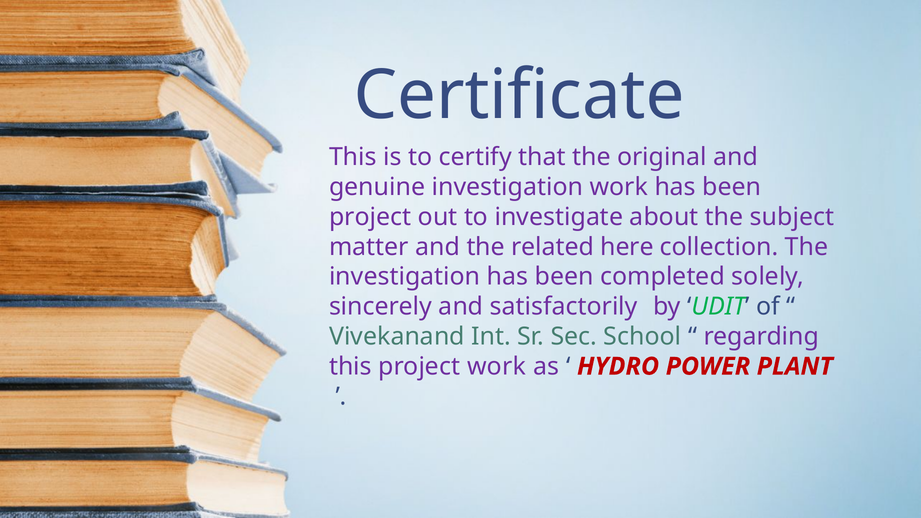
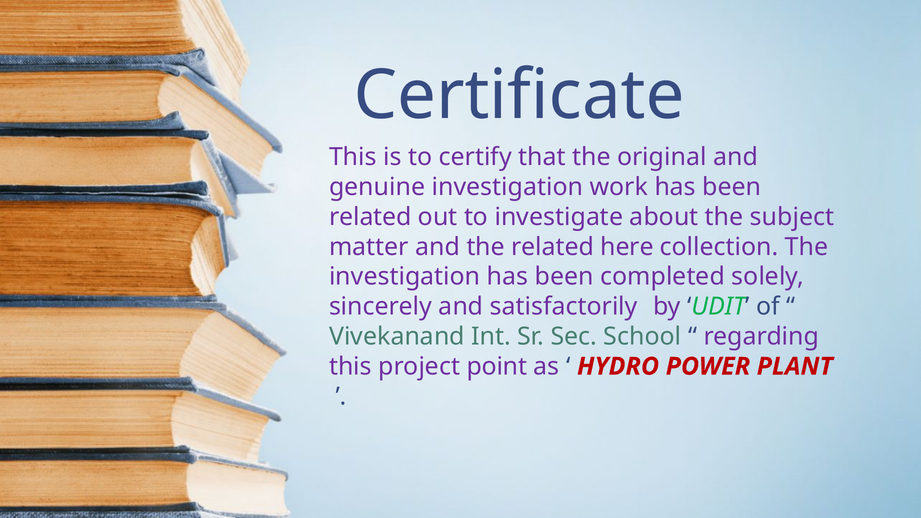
project: project -> related (370, 217)
project work: work -> point (497, 367)
